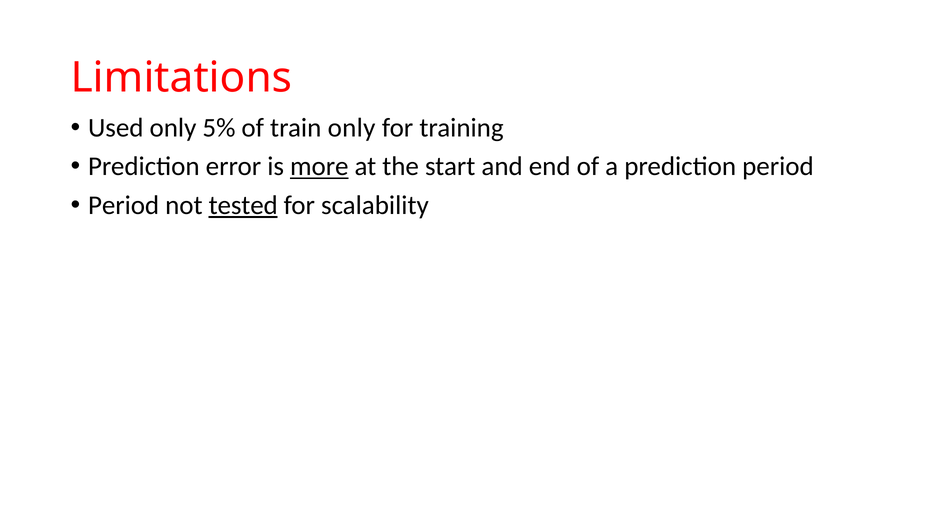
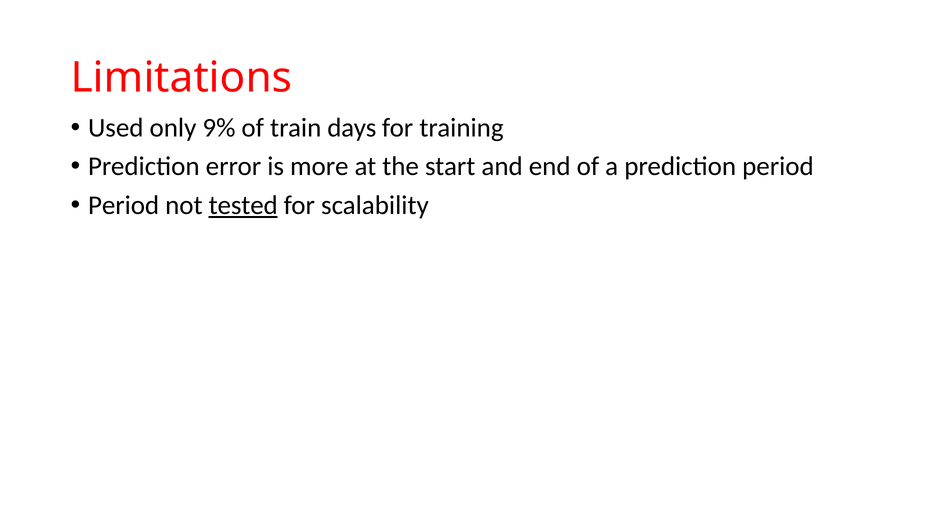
5%: 5% -> 9% (219, 128)
train only: only -> days (352, 128)
more underline: present -> none (319, 167)
